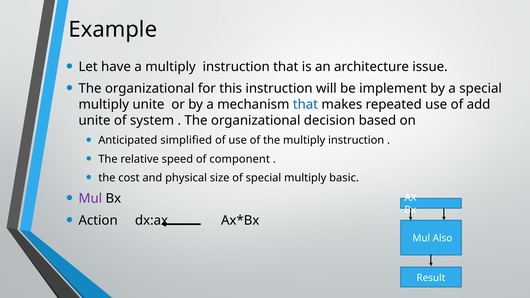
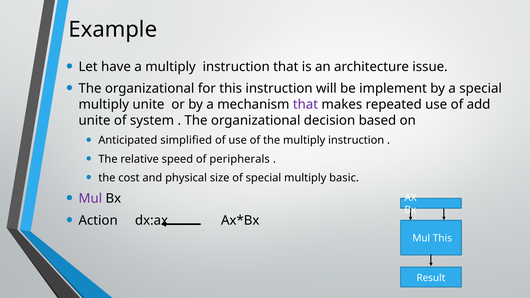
that colour: blue -> purple (305, 105)
component: component -> peripherals (240, 159)
Mul Also: Also -> This (442, 238)
